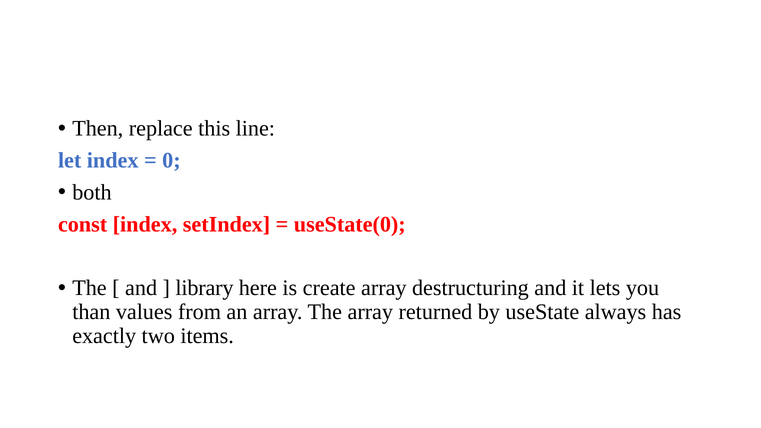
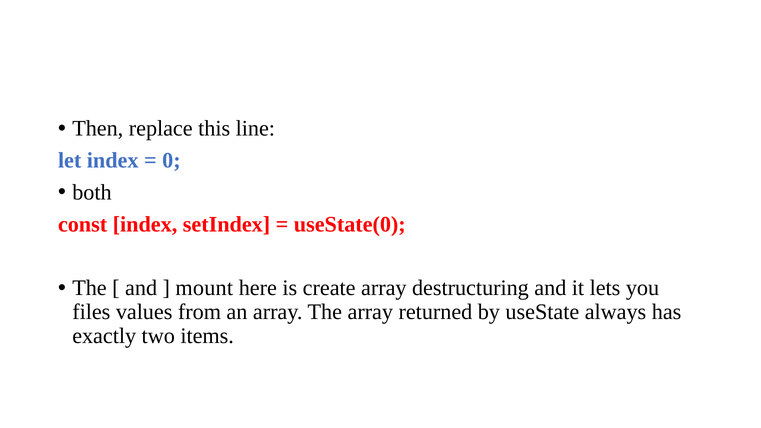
library: library -> mount (204, 288)
than: than -> files (91, 312)
